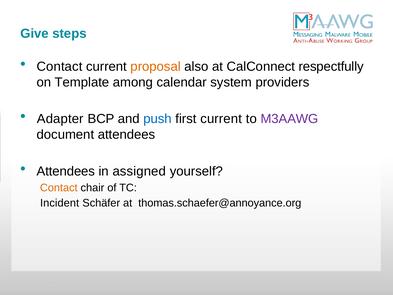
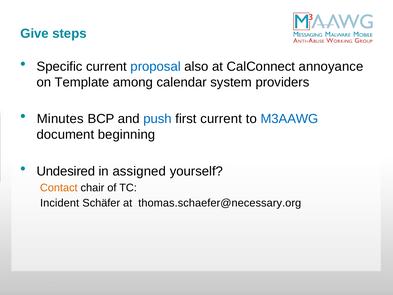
Contact: Contact -> Specific (60, 66)
proposal colour: orange -> blue (156, 66)
respectfully: respectfully -> annoyance (331, 66)
Adapter: Adapter -> Minutes (60, 119)
M3AAWG colour: purple -> blue (289, 119)
document attendees: attendees -> beginning (126, 135)
Attendees: Attendees -> Undesired (66, 171)
thomas.schaefer@annoyance.org: thomas.schaefer@annoyance.org -> thomas.schaefer@necessary.org (220, 203)
